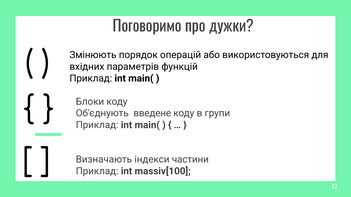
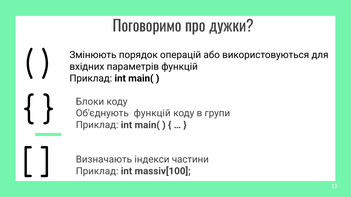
Об'єднують введене: введене -> функцій (152, 114)
